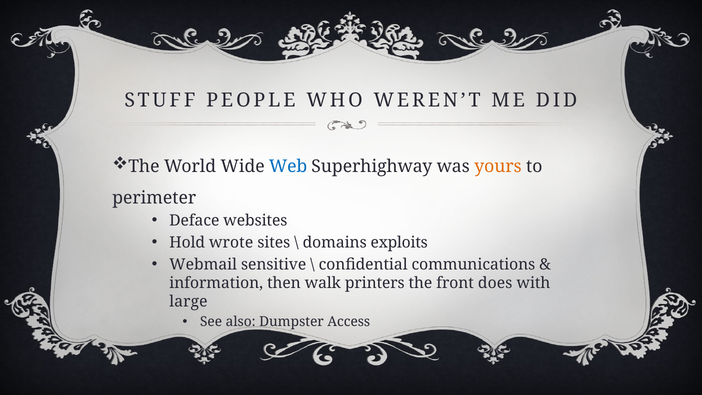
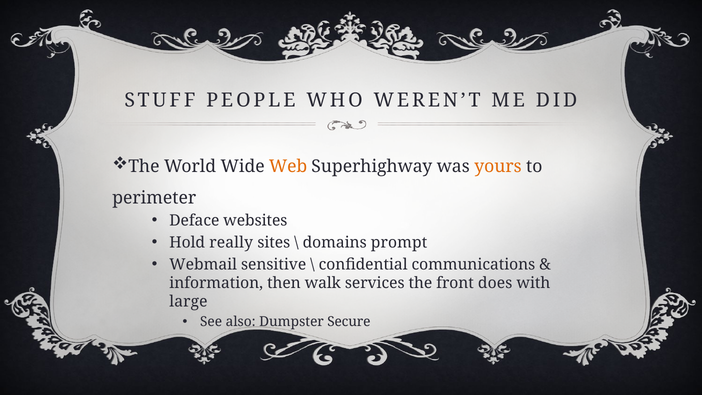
Web colour: blue -> orange (288, 166)
wrote: wrote -> really (231, 242)
exploits: exploits -> prompt (399, 242)
printers: printers -> services (375, 283)
Access: Access -> Secure (349, 322)
